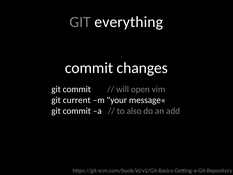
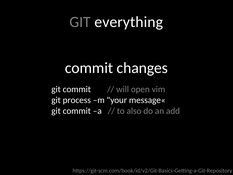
current: current -> process (77, 100)
